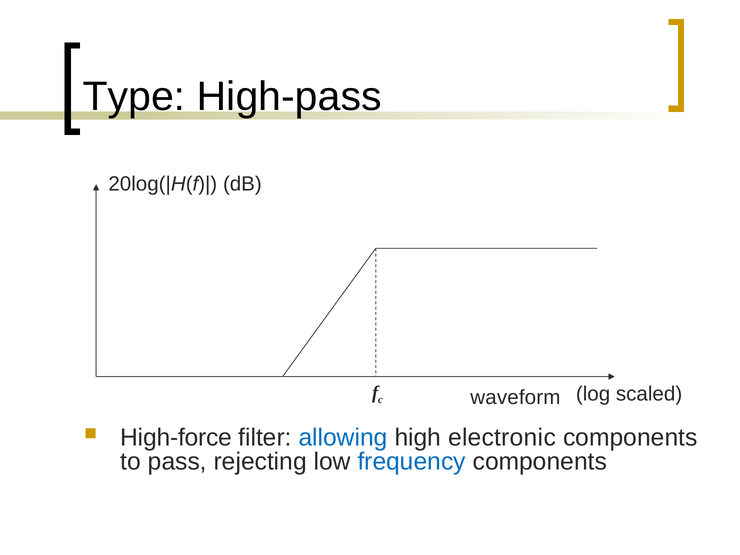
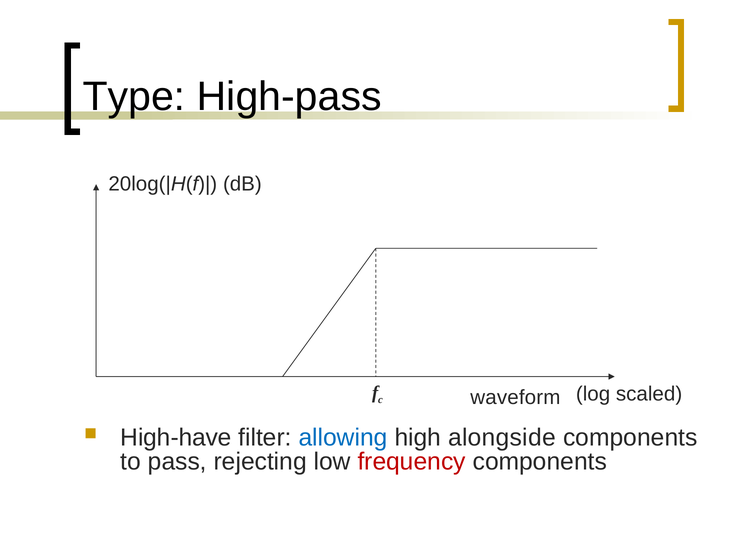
High-force: High-force -> High-have (176, 438)
electronic: electronic -> alongside (502, 438)
frequency colour: blue -> red (412, 461)
